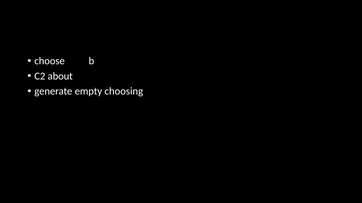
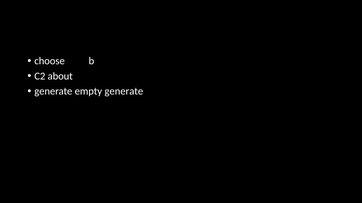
empty choosing: choosing -> generate (124, 92)
